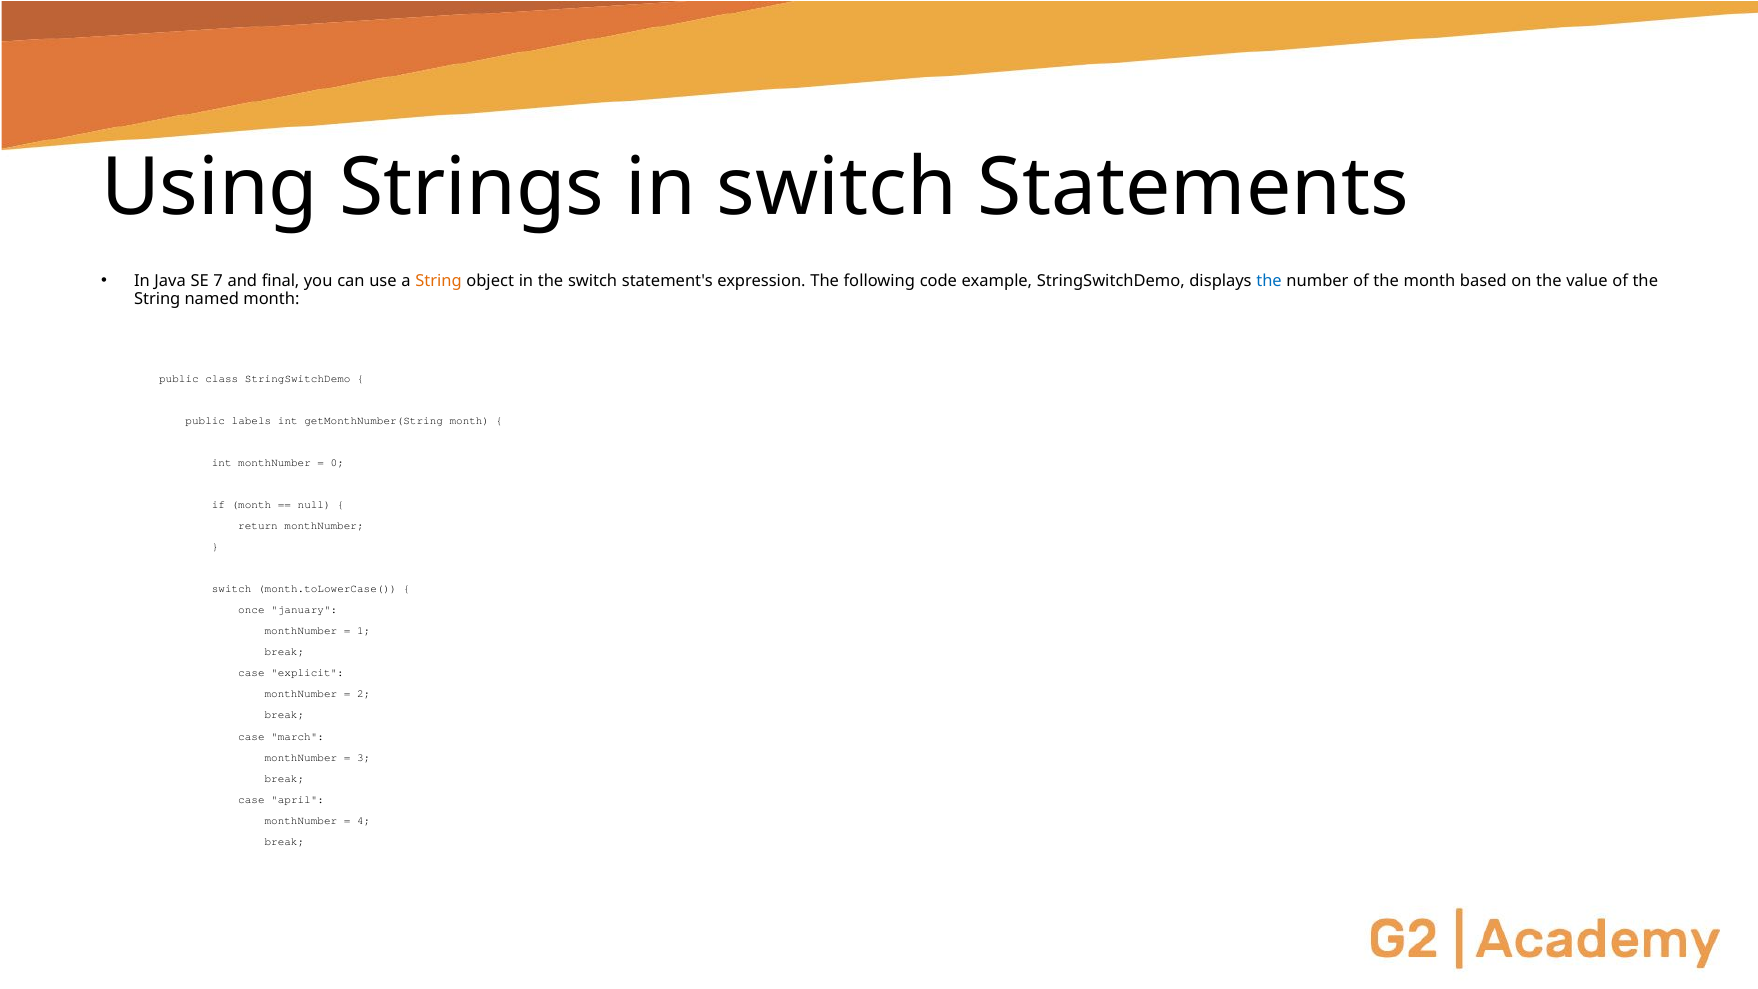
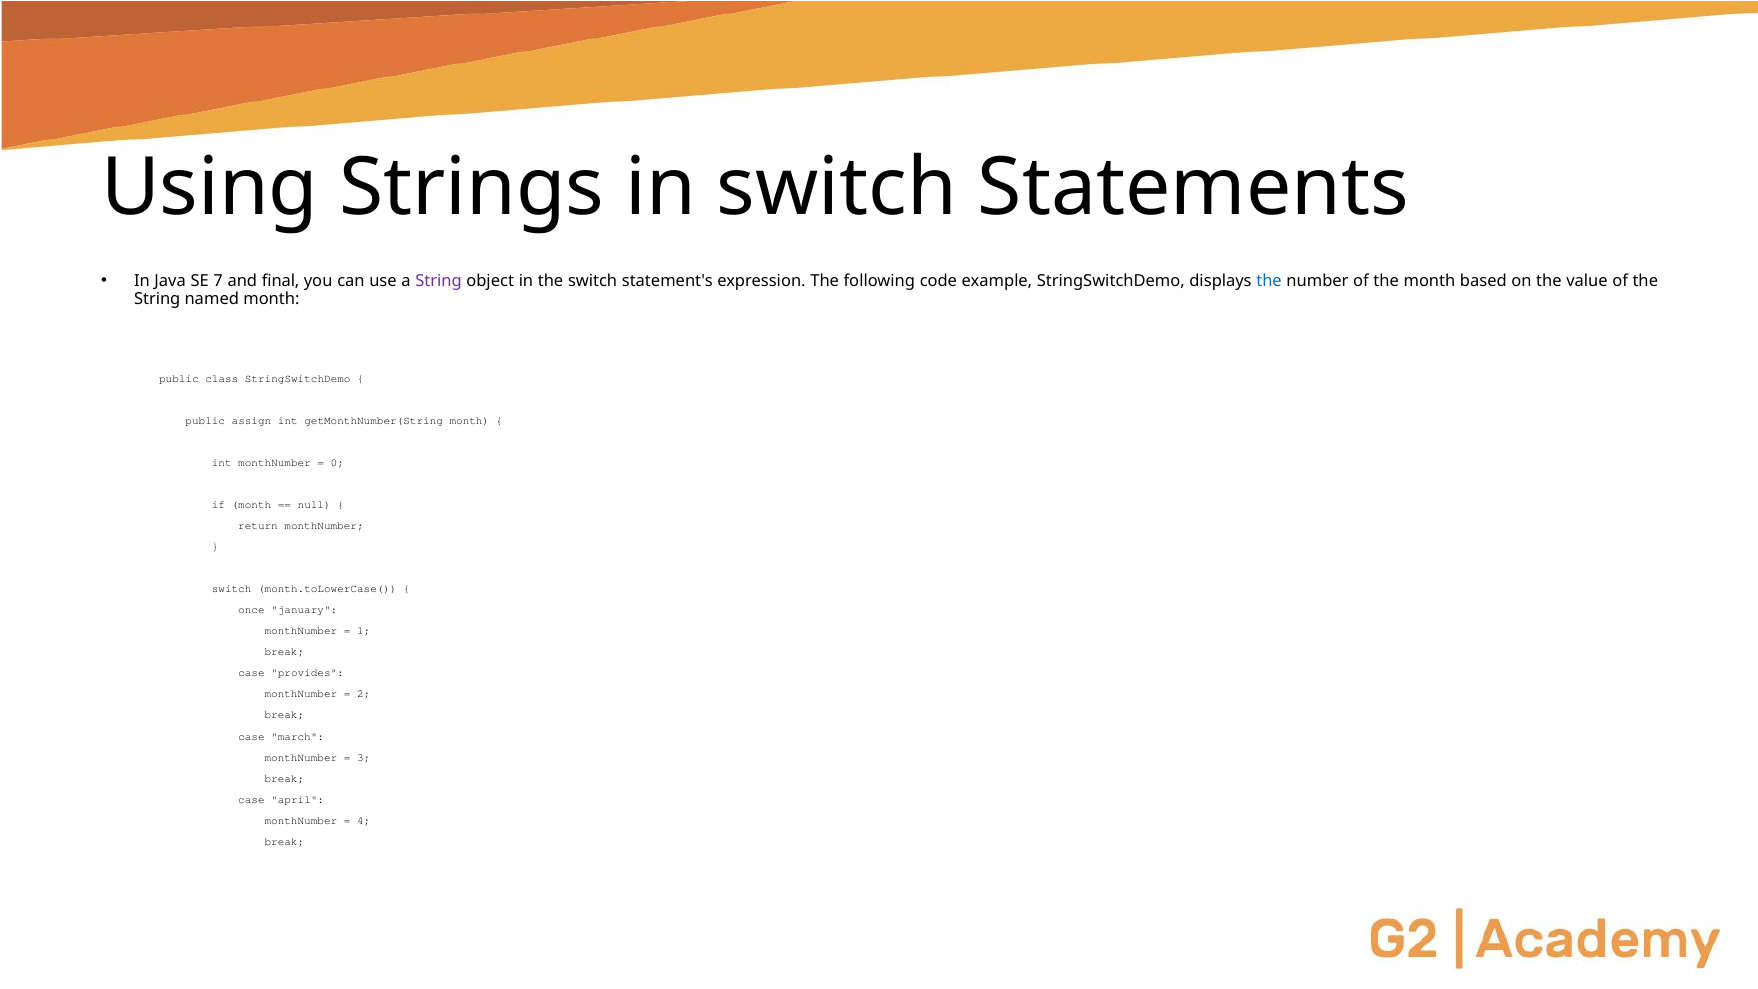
String colour: orange -> purple (439, 281)
labels: labels -> assign (251, 421)
explicit: explicit -> provides (308, 673)
